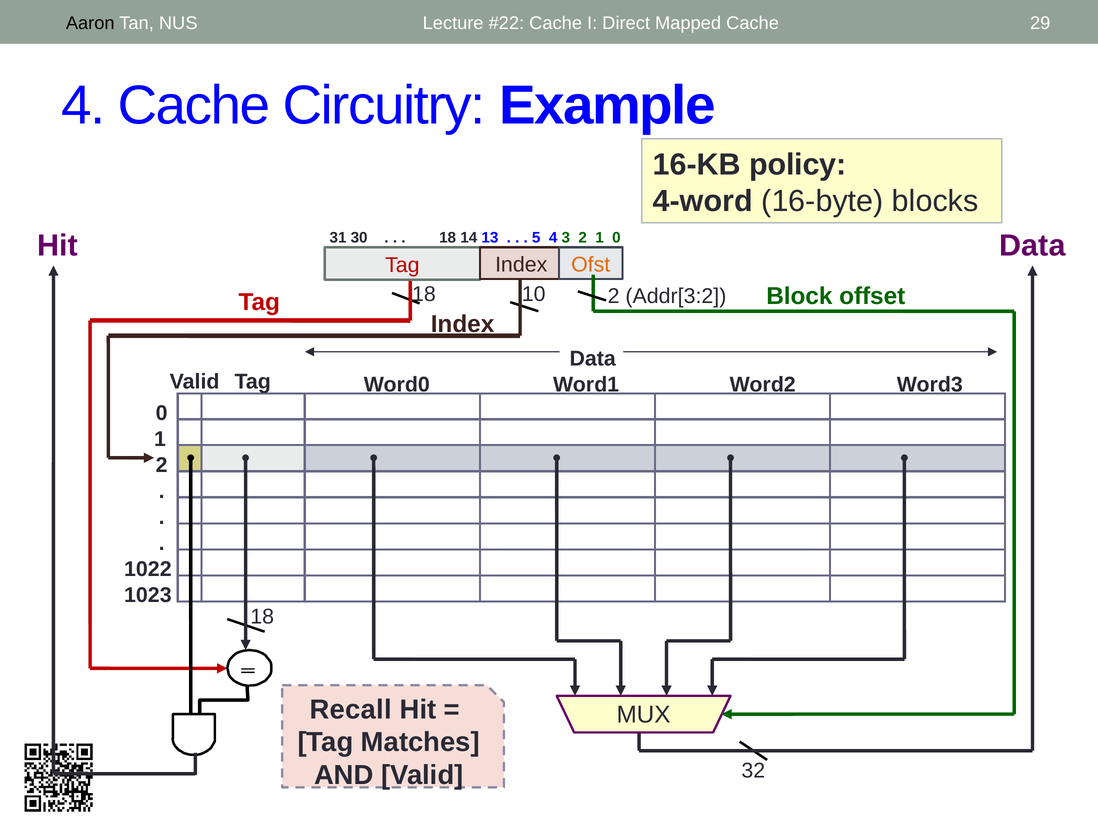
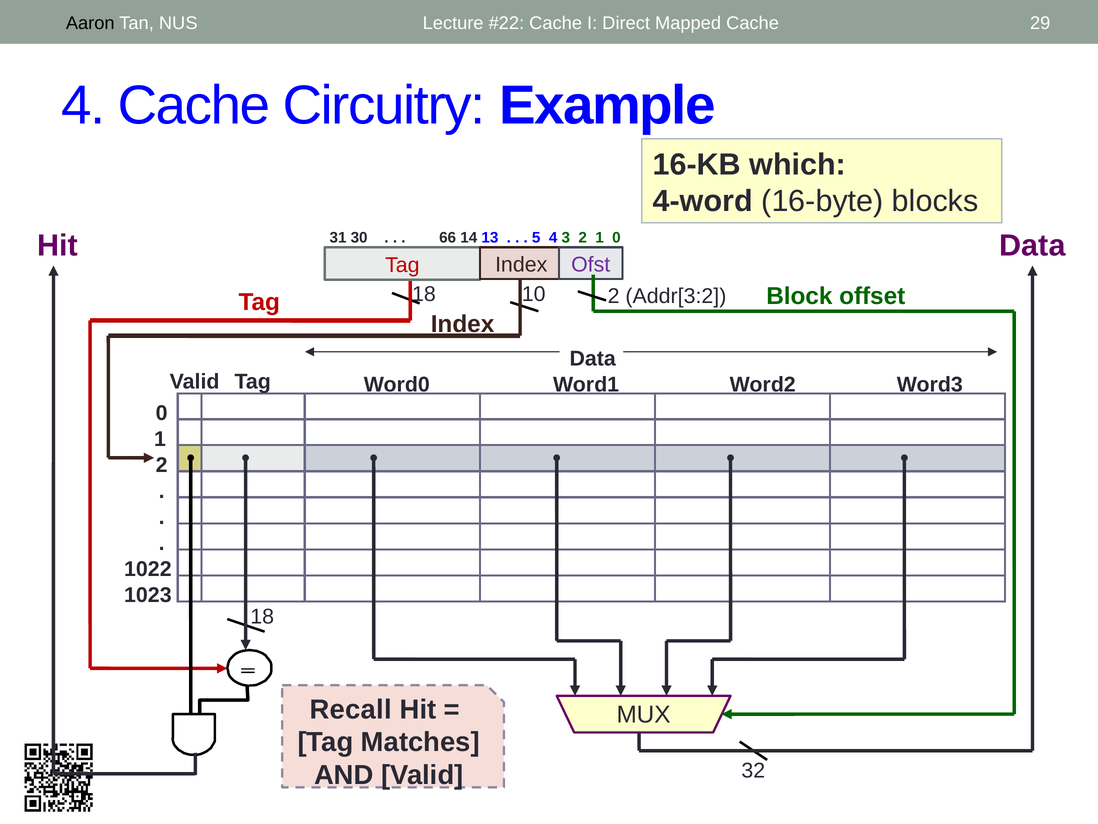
policy: policy -> which (798, 164)
18: 18 -> 66 (448, 237)
Ofst colour: orange -> purple (591, 264)
